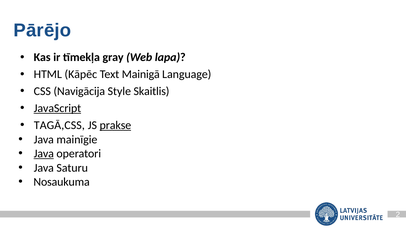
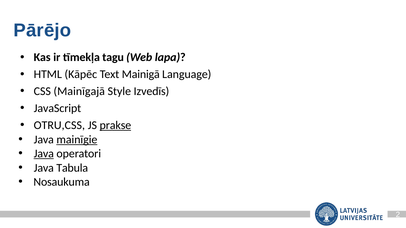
gray: gray -> tagu (113, 57)
Navigācija: Navigācija -> Mainīgajā (79, 91)
Skaitlis: Skaitlis -> Izvedīs (151, 91)
JavaScript underline: present -> none (57, 108)
TAGĀ,CSS: TAGĀ,CSS -> OTRU,CSS (59, 125)
mainīgie underline: none -> present (77, 140)
Saturu: Saturu -> Tabula (72, 168)
